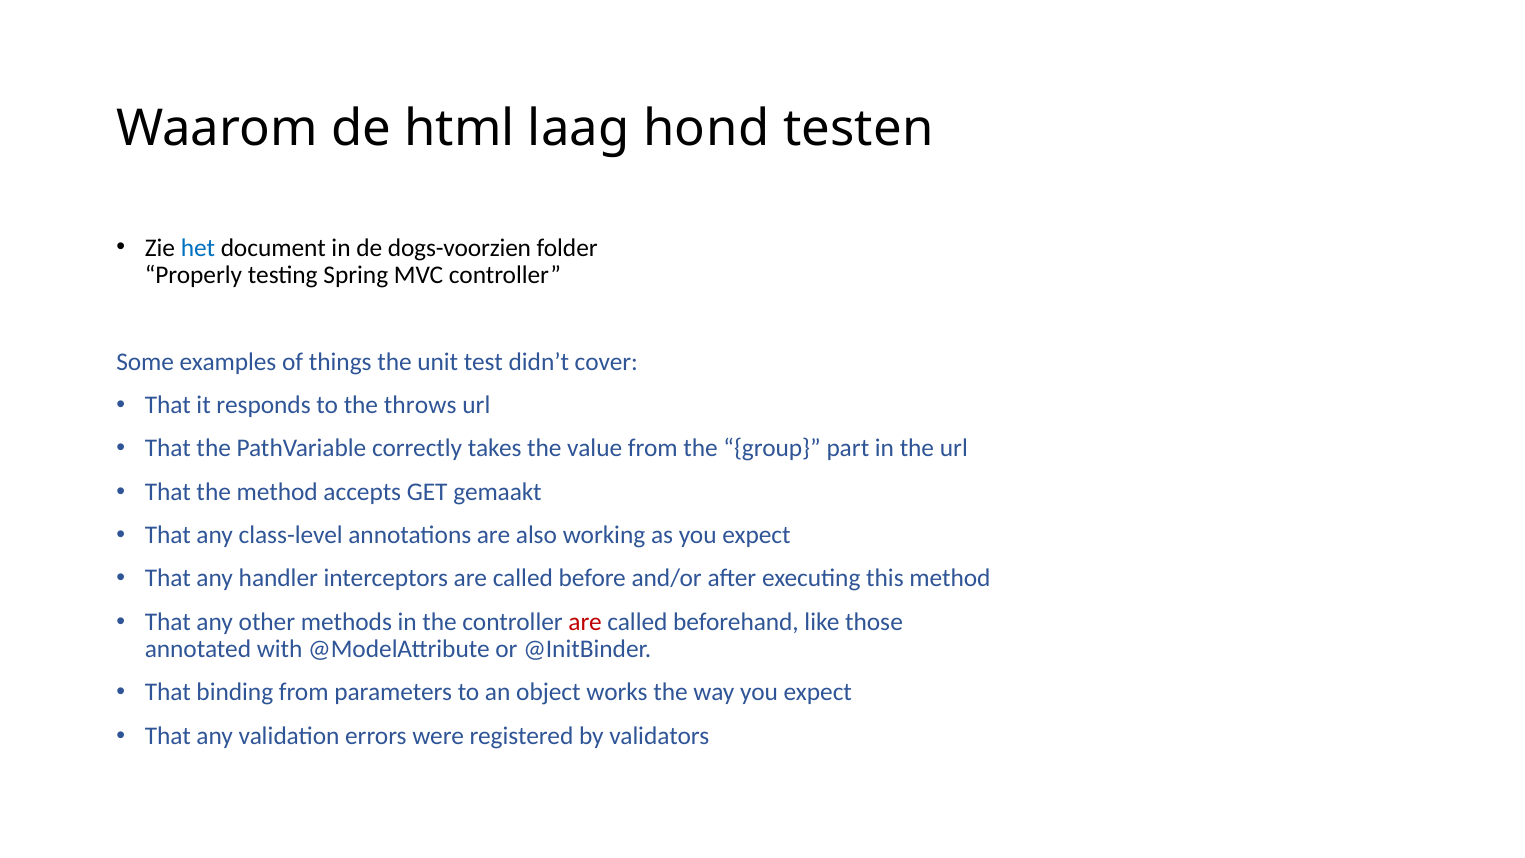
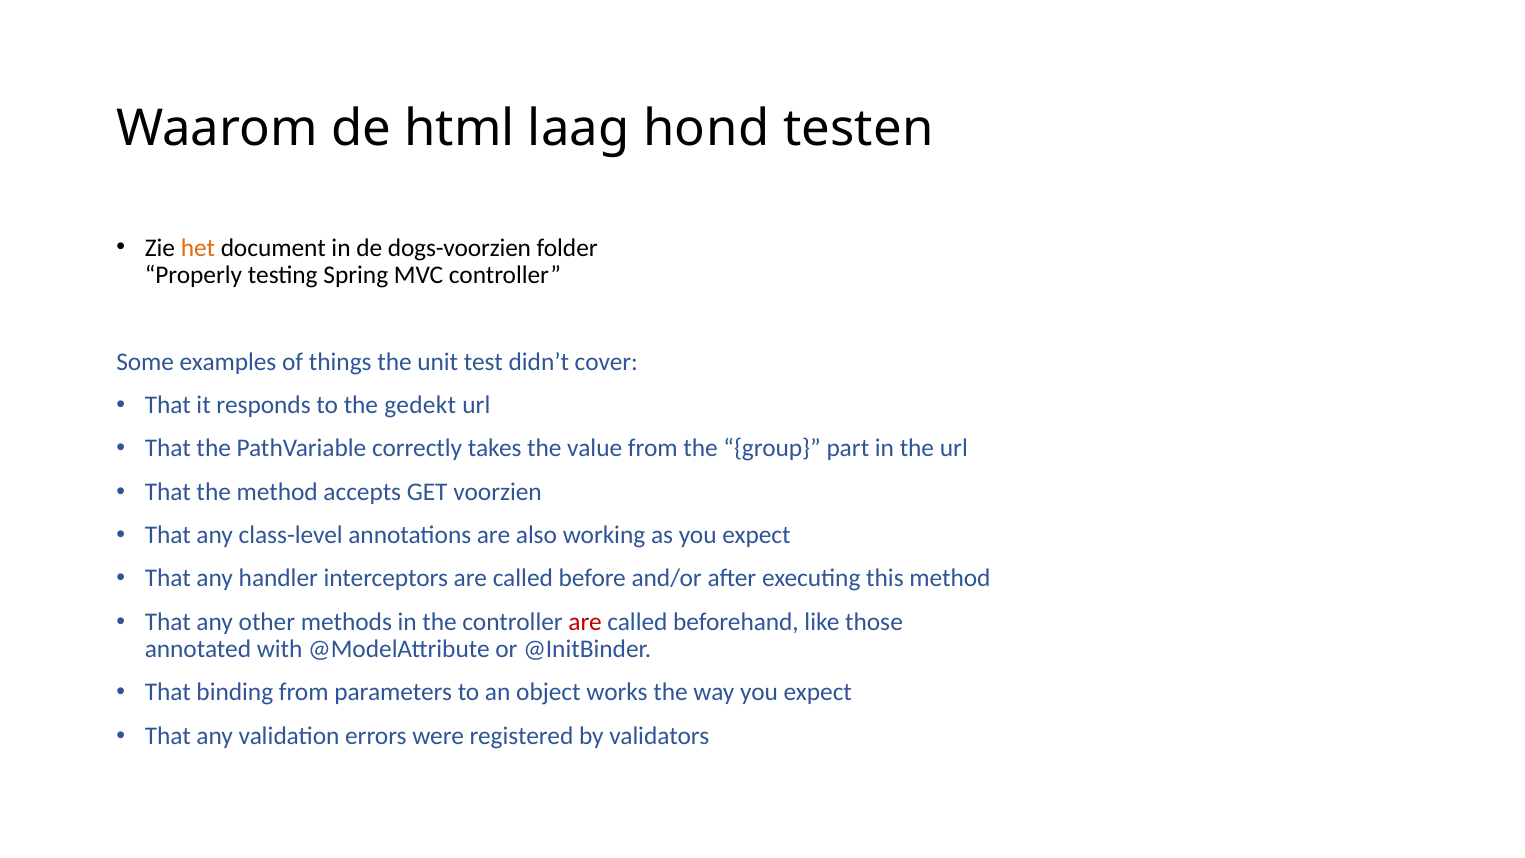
het colour: blue -> orange (198, 248)
throws: throws -> gedekt (420, 405)
gemaakt: gemaakt -> voorzien (497, 492)
